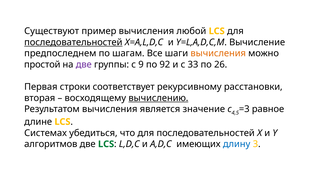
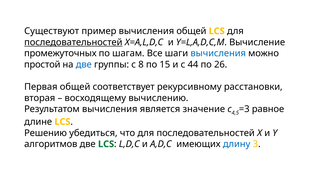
вычисления любой: любой -> общей (191, 31)
предпоследнем: предпоследнем -> промежуточных (60, 53)
вычисления colour: orange -> blue (218, 53)
две colour: purple -> blue (84, 64)
9: 9 -> 8 (141, 64)
92: 92 -> 15 (165, 64)
33: 33 -> 44 (193, 64)
Первая строки: строки -> общей (75, 87)
вычислению underline: present -> none (158, 98)
Системах: Системах -> Решению (46, 133)
